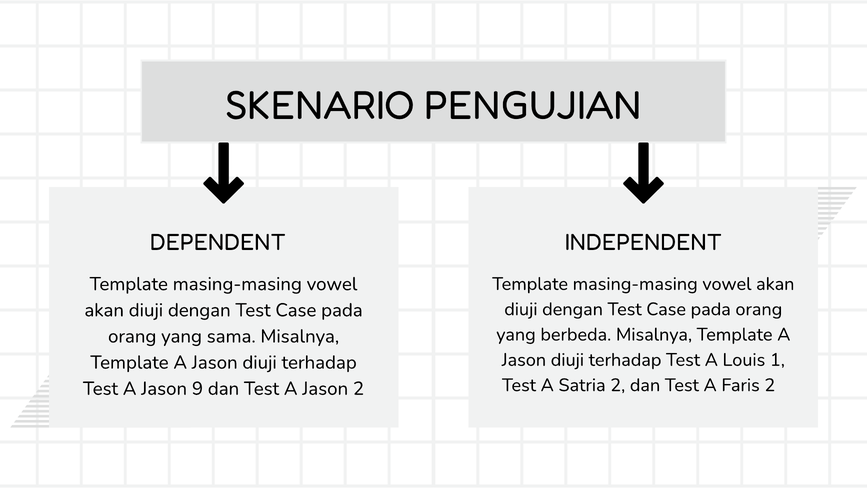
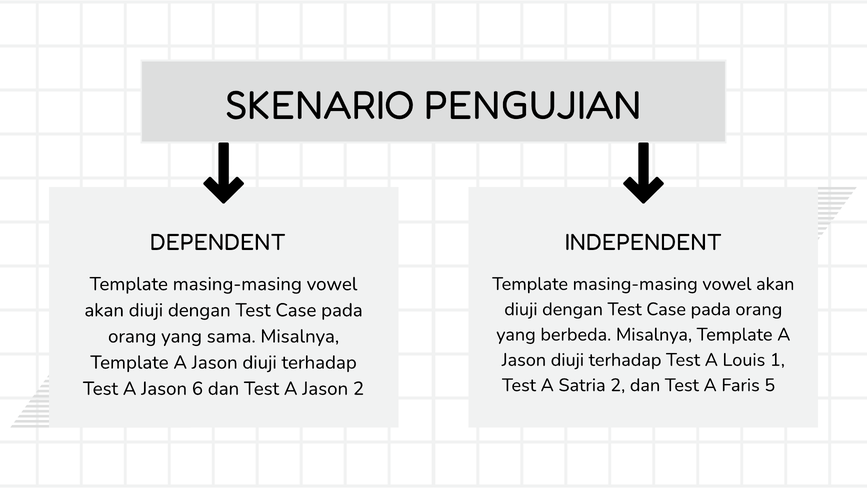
Faris 2: 2 -> 5 (770, 385)
9: 9 -> 6 (197, 388)
